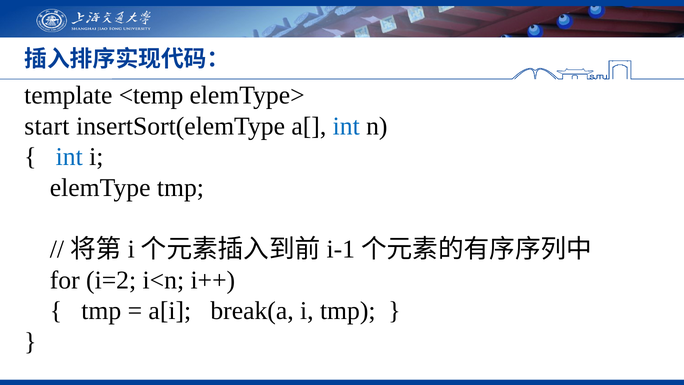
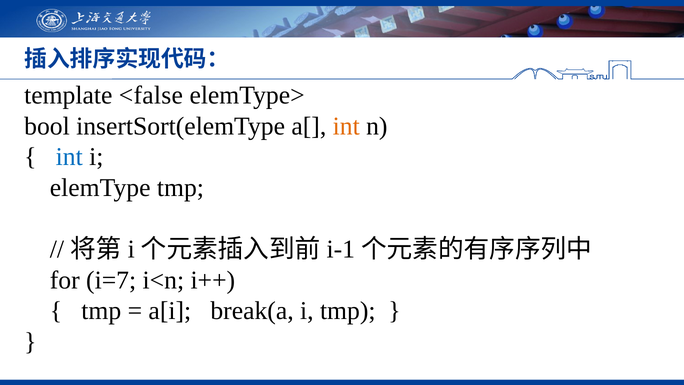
<temp: <temp -> <false (151, 95)
start: start -> bool (47, 126)
int colour: blue -> orange (346, 126)
i=2: i=2 -> i=7 (111, 280)
